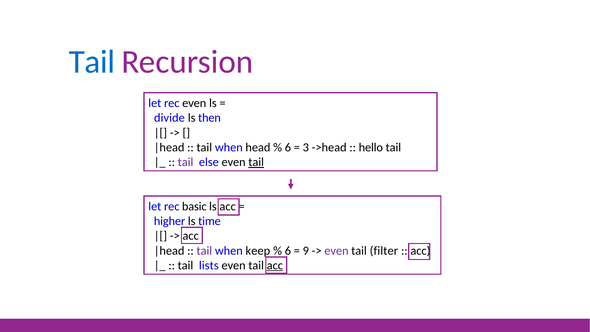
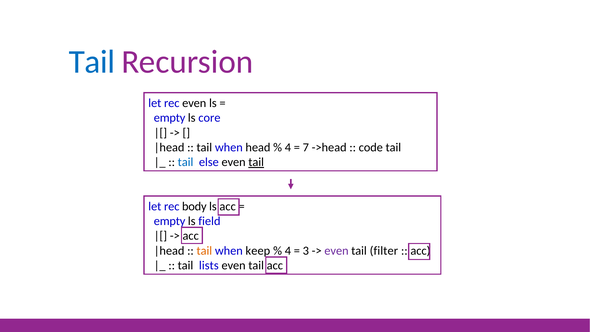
divide: divide -> empty (170, 118)
then: then -> core (209, 118)
6: 6 -> 4 (288, 147)
3: 3 -> 7 (306, 147)
hello: hello -> code (371, 147)
tail colour: purple -> blue (186, 162)
basic: basic -> body (194, 206)
higher: higher -> empty (170, 221)
time: time -> field (209, 221)
tail colour: purple -> orange (204, 251)
6: 6 -> 4 (288, 251)
9: 9 -> 3 (306, 251)
acc underline: present -> none (275, 265)
